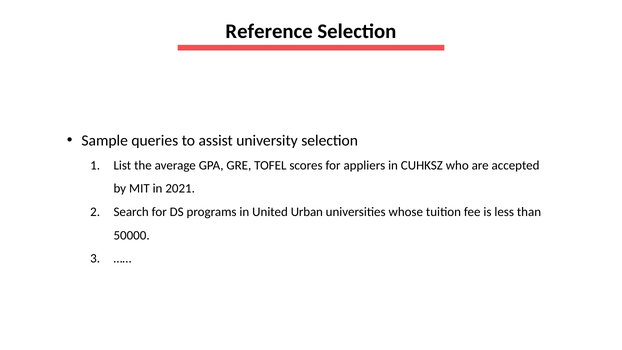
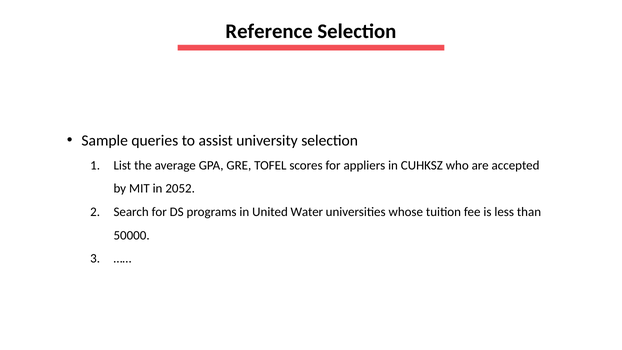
2021: 2021 -> 2052 (180, 189)
Urban: Urban -> Water (307, 212)
